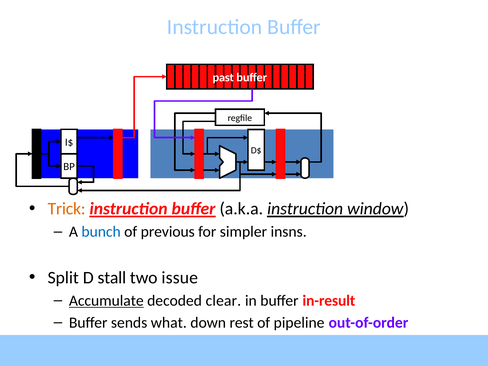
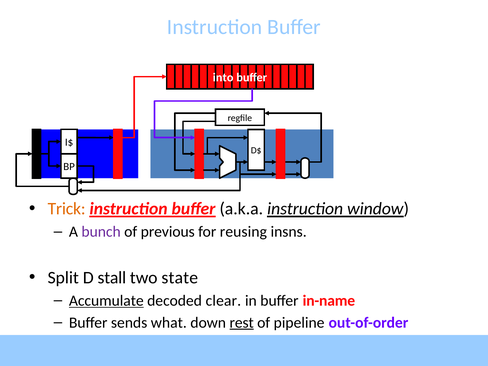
past: past -> into (223, 77)
bunch colour: blue -> purple (101, 232)
simpler: simpler -> reusing (243, 232)
issue: issue -> state (180, 278)
in-result: in-result -> in-name (329, 301)
rest underline: none -> present (242, 323)
